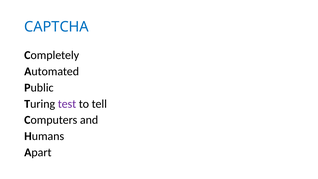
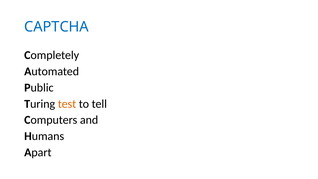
test colour: purple -> orange (67, 104)
